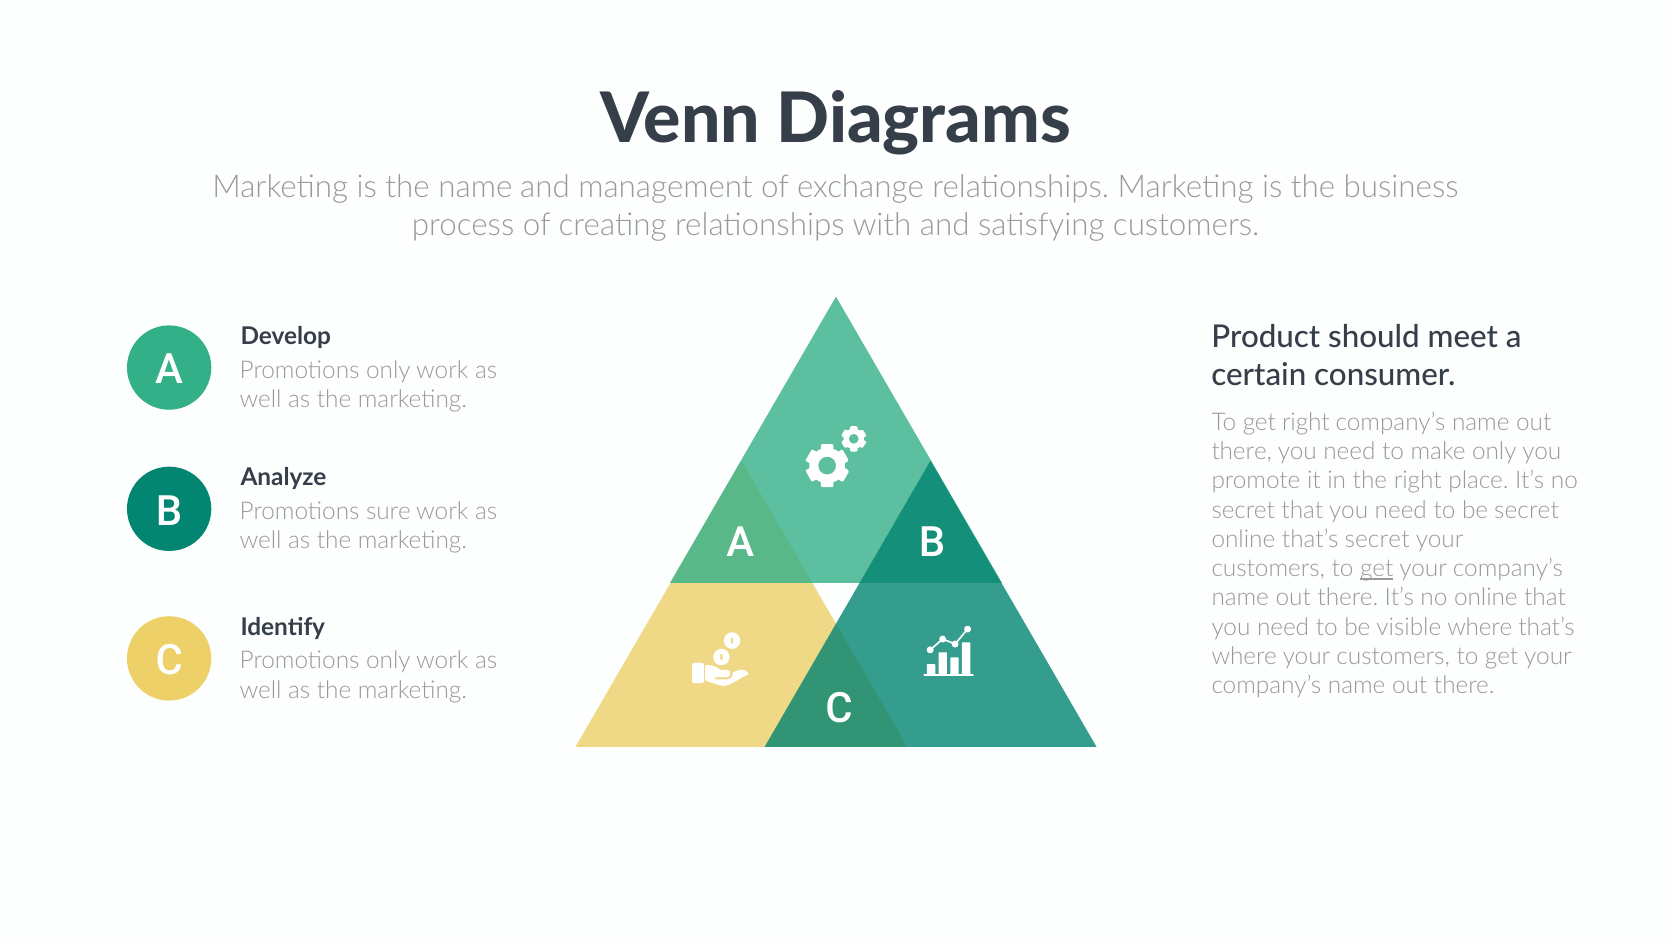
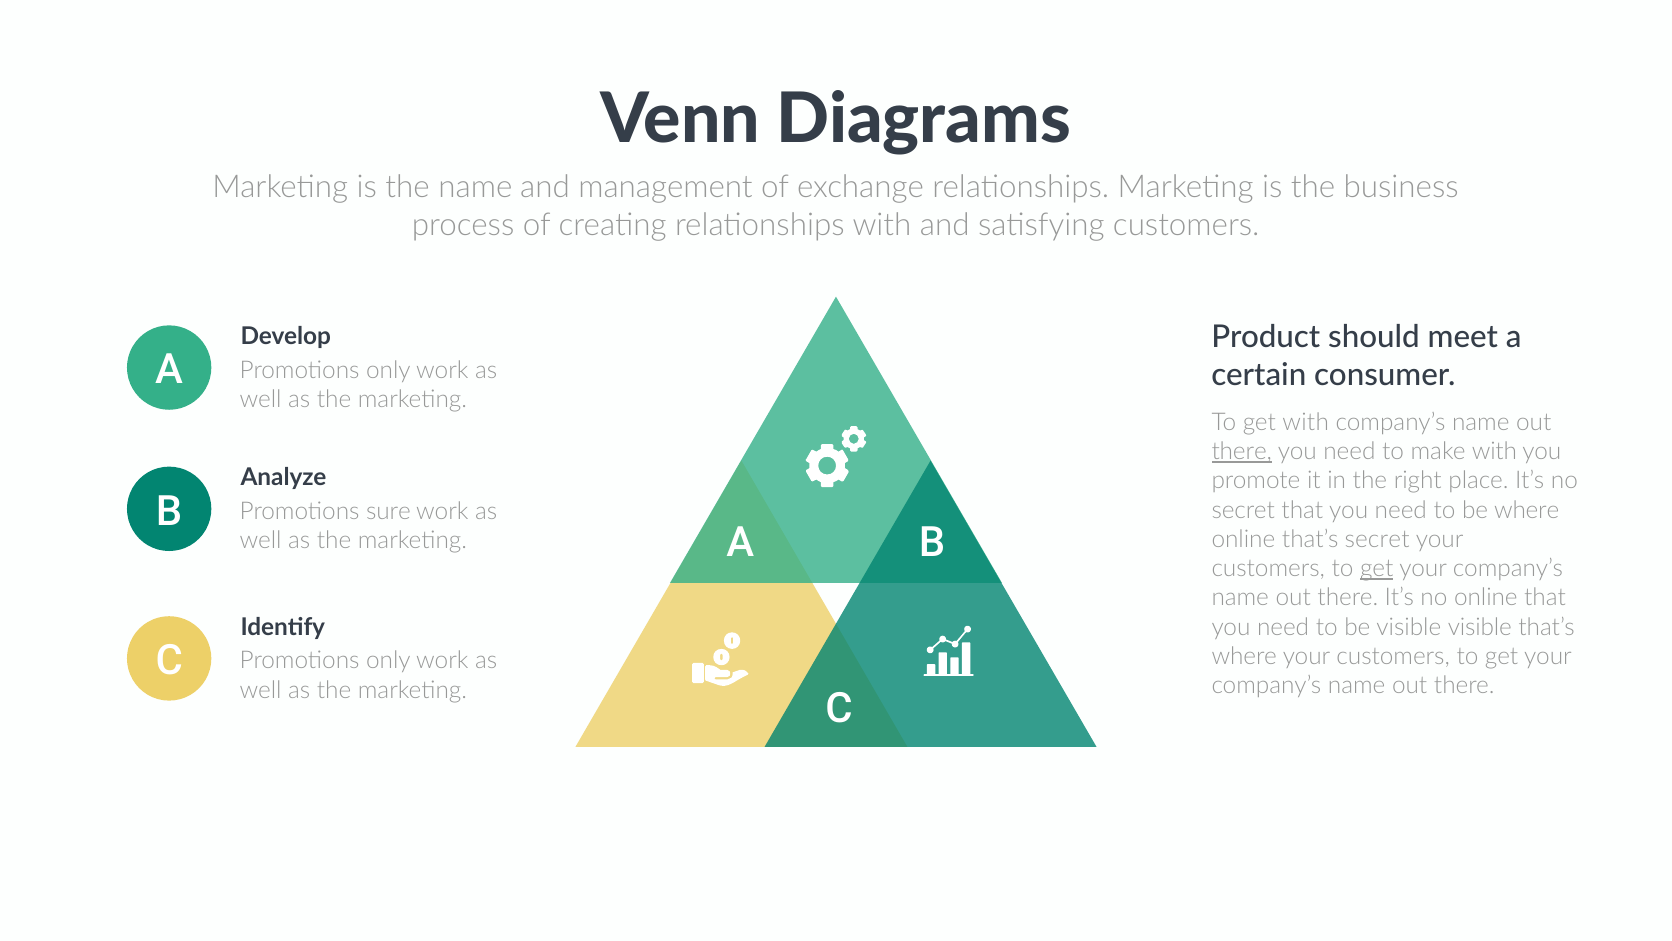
get right: right -> with (1306, 422)
there underline: none -> present (1242, 451)
make only: only -> with (1494, 451)
be secret: secret -> where (1527, 510)
visible where: where -> visible (1480, 627)
